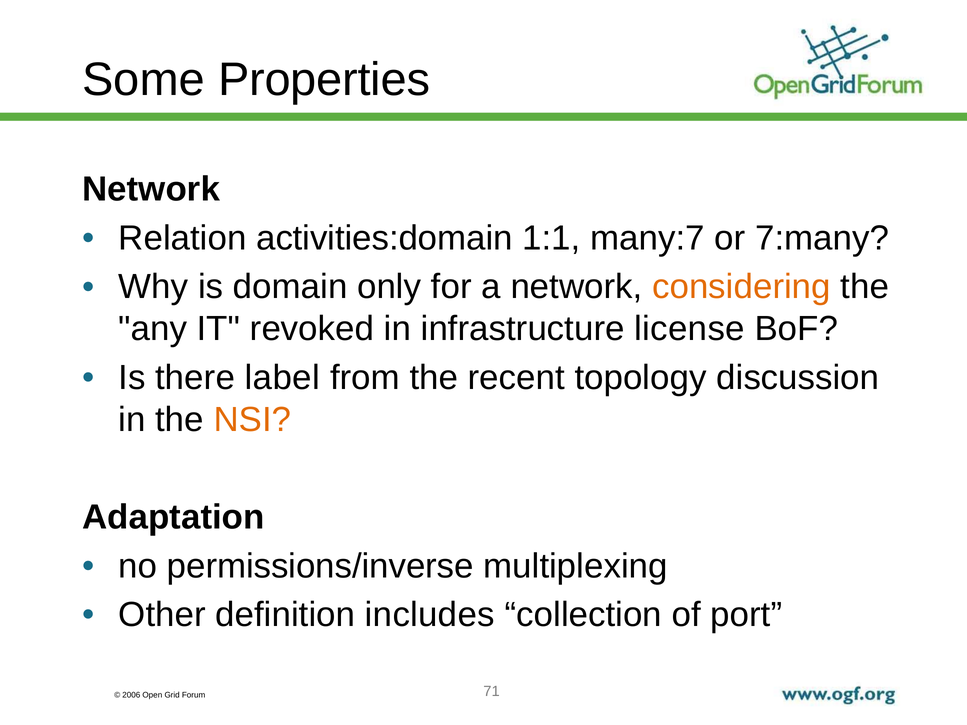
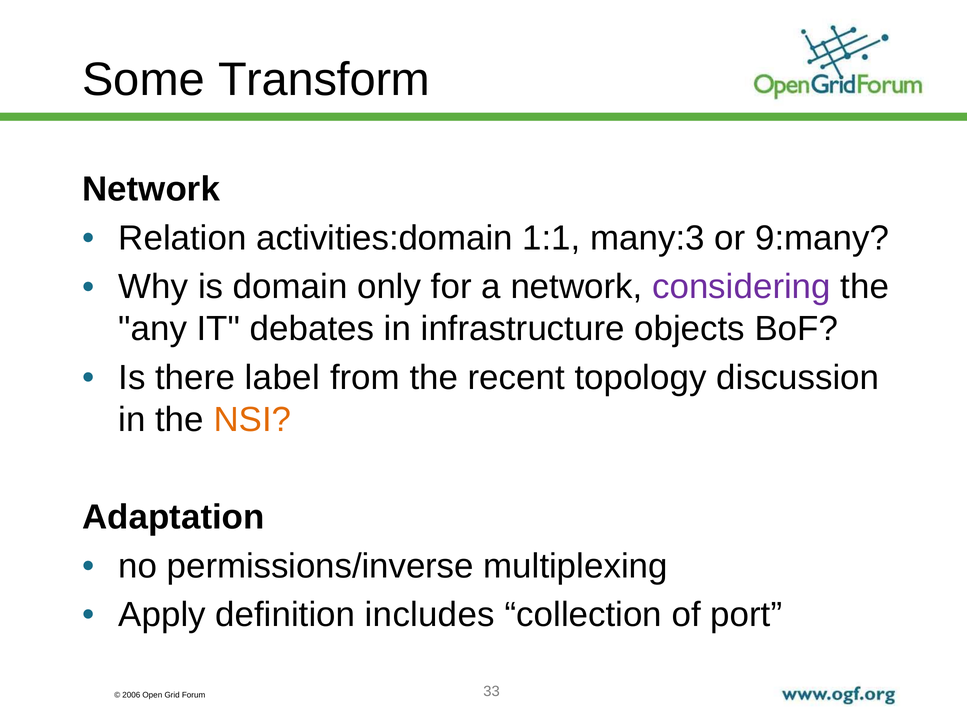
Properties: Properties -> Transform (324, 80)
many:7: many:7 -> many:3 (647, 238)
7:many: 7:many -> 9:many (822, 238)
considering colour: orange -> purple (741, 287)
revoked: revoked -> debates (312, 329)
license: license -> objects (690, 329)
Other: Other -> Apply (162, 615)
71: 71 -> 33 (492, 692)
